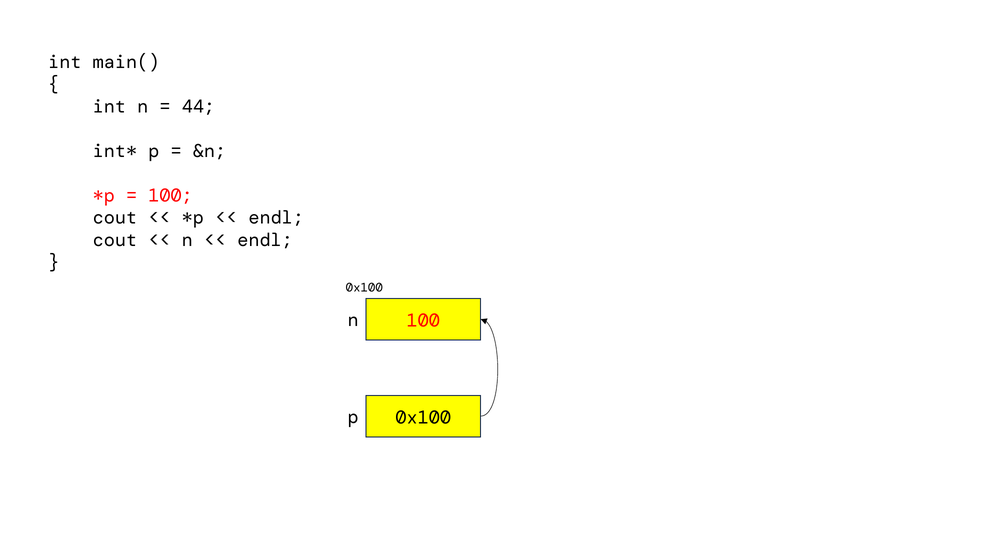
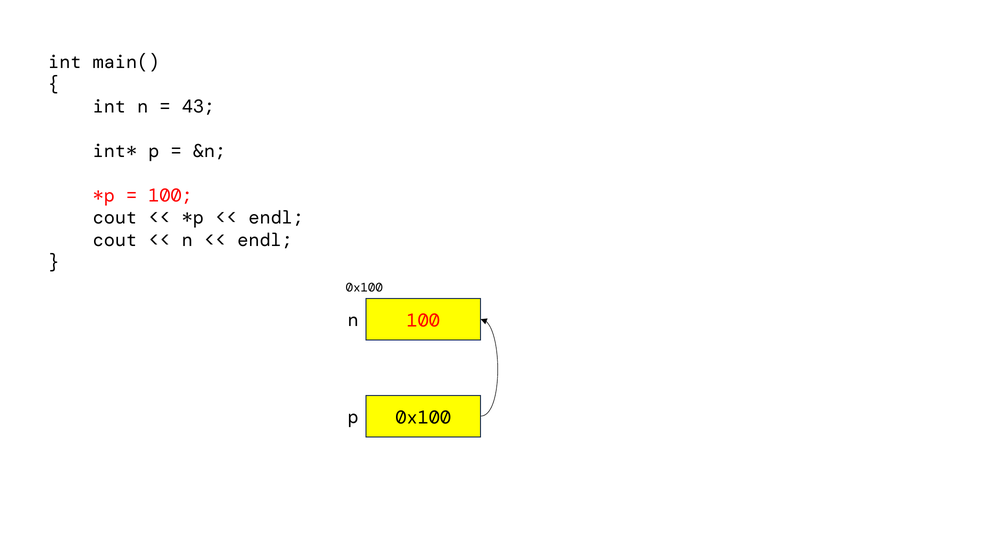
44: 44 -> 43 (198, 107)
